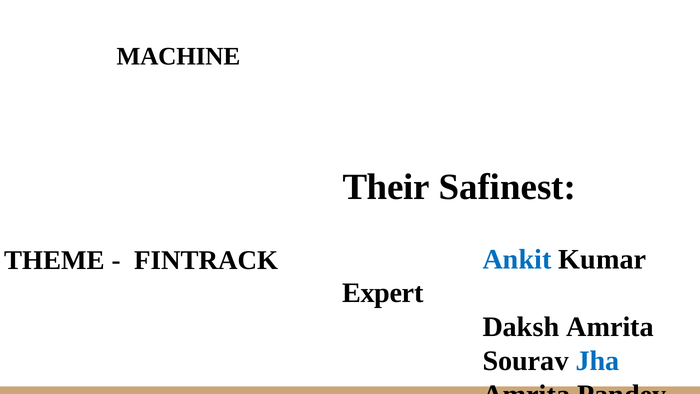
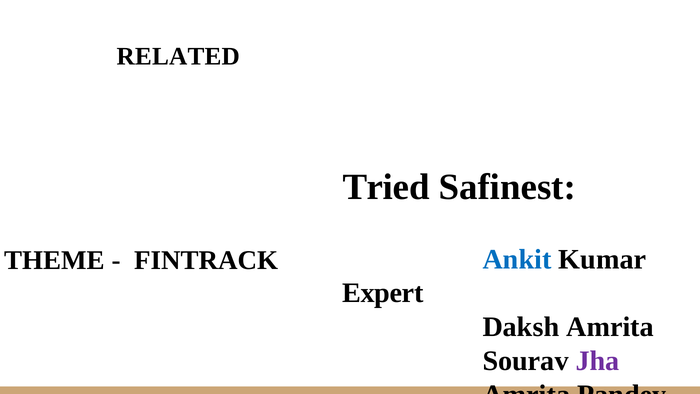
MACHINE: MACHINE -> RELATED (178, 57)
Their: Their -> Tried (386, 187)
Jha colour: blue -> purple (598, 361)
